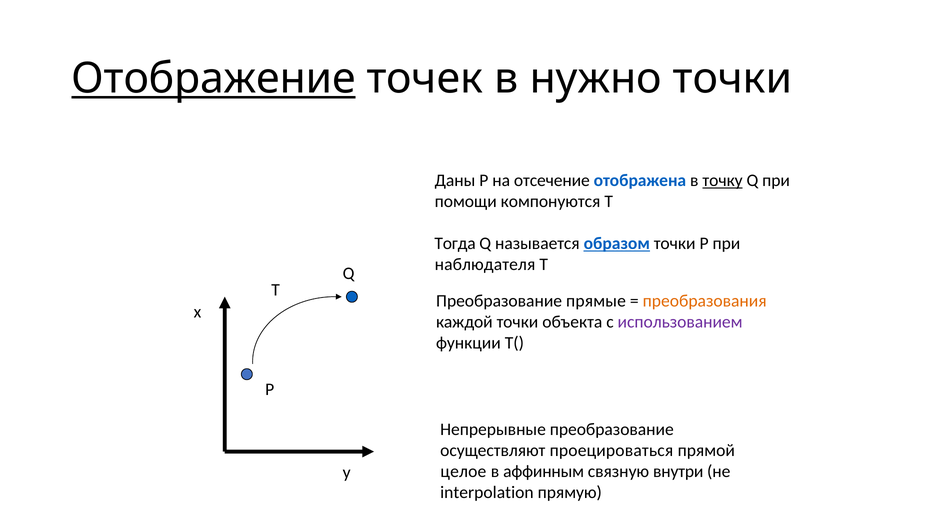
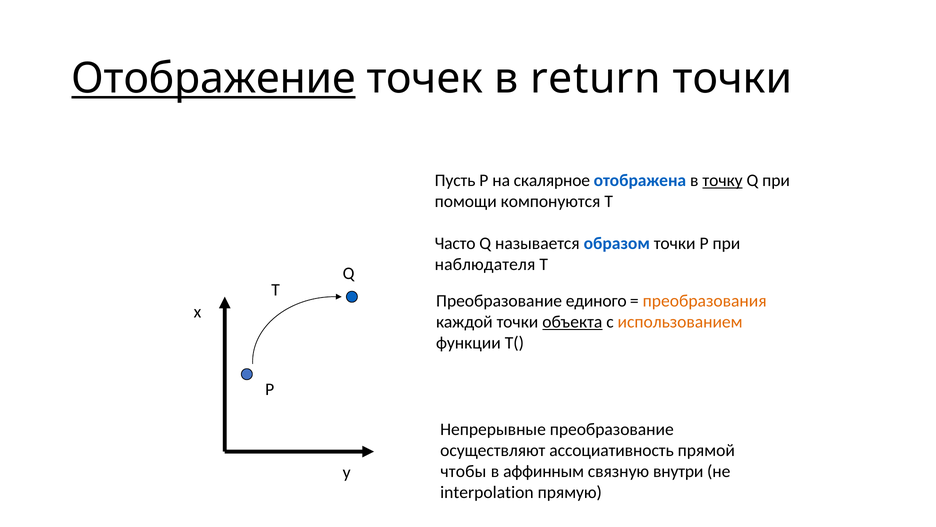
нужно: нужно -> return (595, 79)
Даны: Даны -> Пусть (455, 180)
отсечение: отсечение -> скалярное (552, 180)
Тогда: Тогда -> Часто (455, 243)
образом underline: present -> none (617, 243)
прямые: прямые -> единого (596, 300)
объекта underline: none -> present (572, 322)
использованием colour: purple -> orange (680, 322)
проецироваться: проецироваться -> ассоциативность (612, 450)
целое: целое -> чтобы (463, 471)
